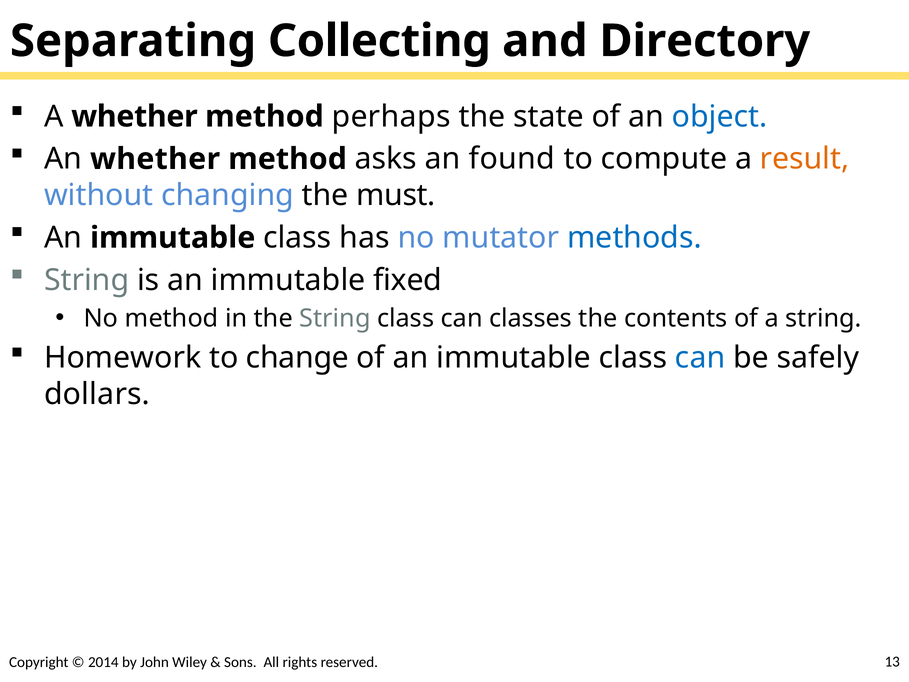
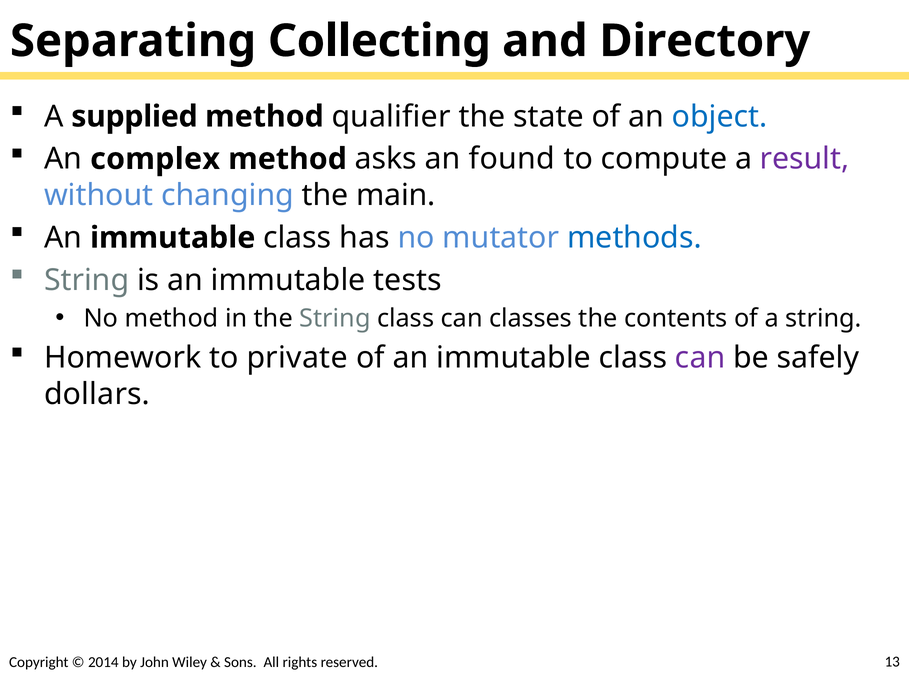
A whether: whether -> supplied (134, 116)
perhaps: perhaps -> qualifier (391, 116)
An whether: whether -> complex (155, 159)
result colour: orange -> purple (805, 159)
must: must -> main (396, 195)
fixed: fixed -> tests (408, 280)
change: change -> private (297, 358)
can colour: blue -> purple (700, 358)
